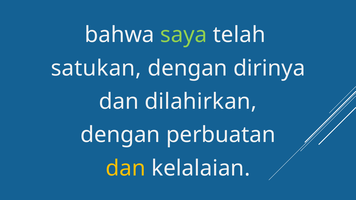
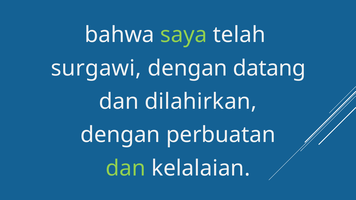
satukan: satukan -> surgawi (96, 68)
dirinya: dirinya -> datang (269, 68)
dan colour: yellow -> light green (126, 168)
